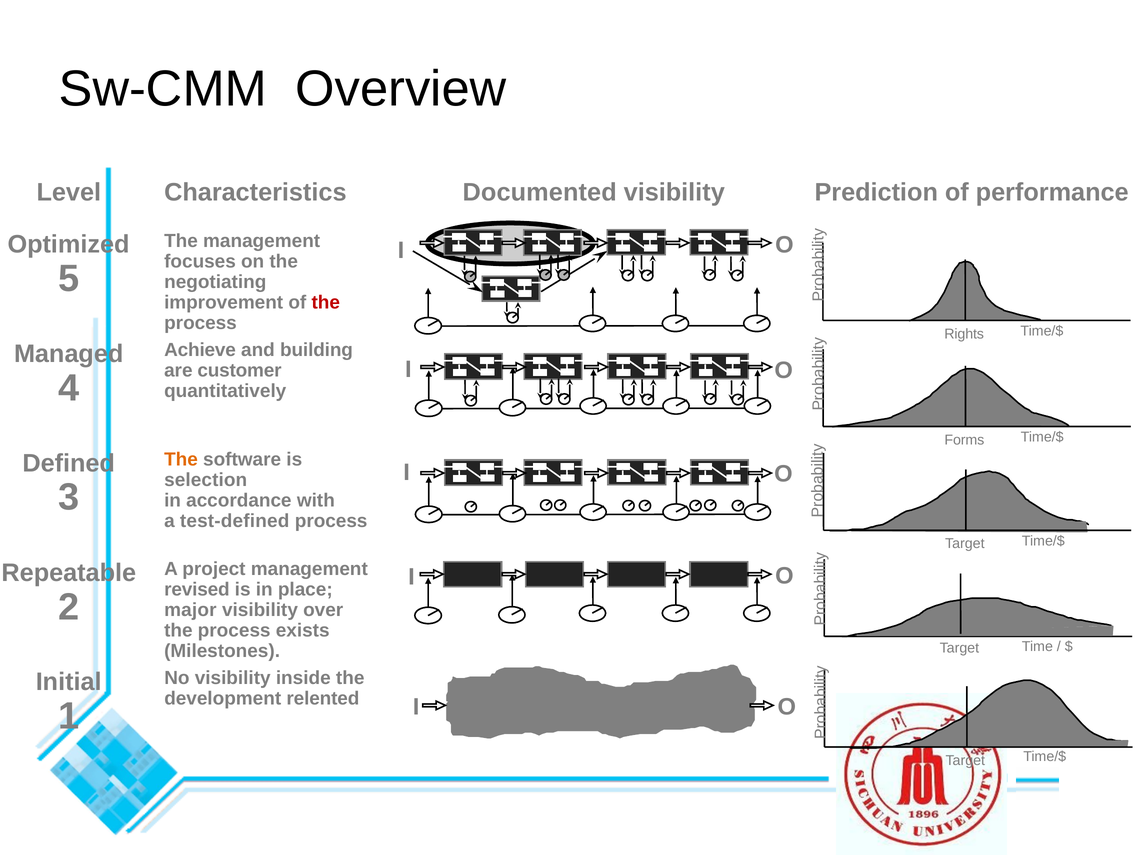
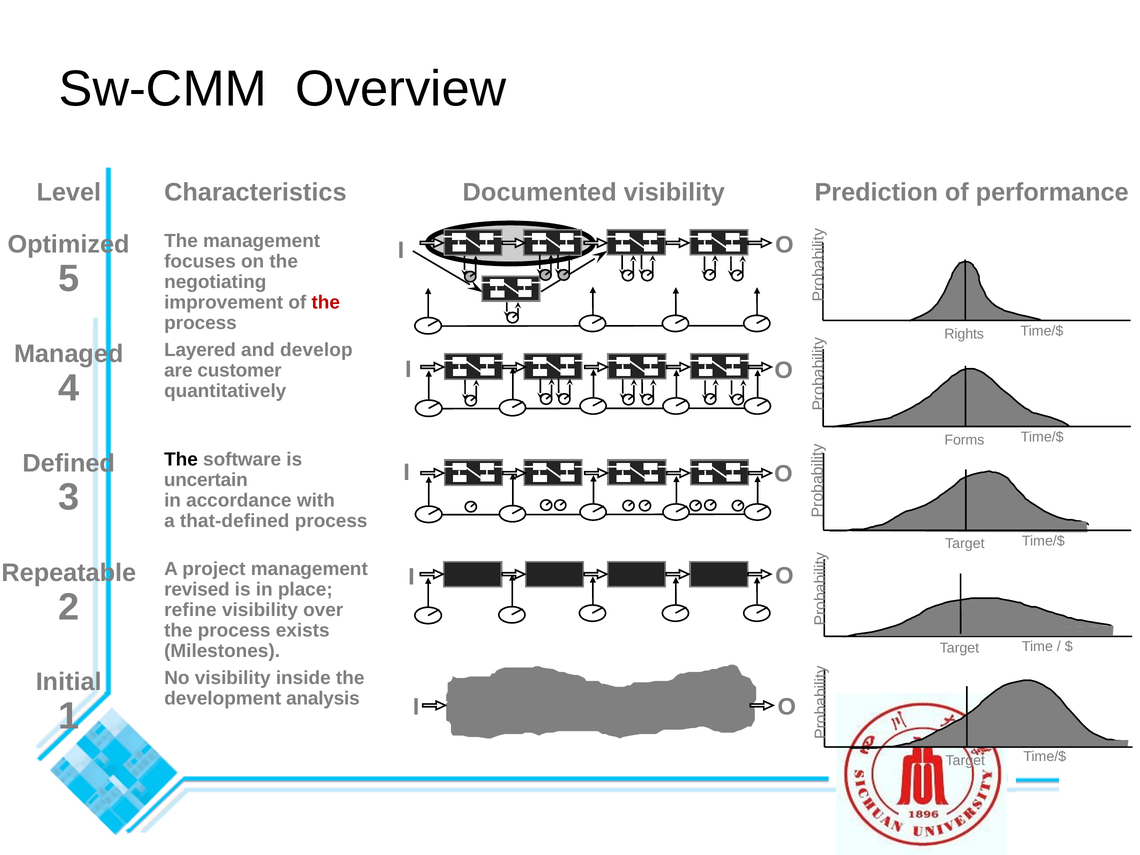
Achieve: Achieve -> Layered (200, 350)
building: building -> develop (316, 350)
The colour: orange -> black (181, 459)
selection: selection -> uncertain (206, 480)
test-defined: test-defined -> that-defined (235, 521)
major: major -> refine (190, 610)
relented: relented -> analysis (323, 699)
